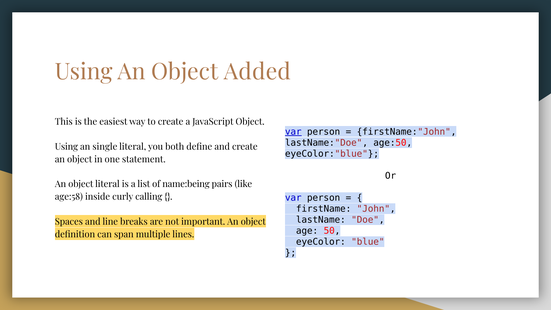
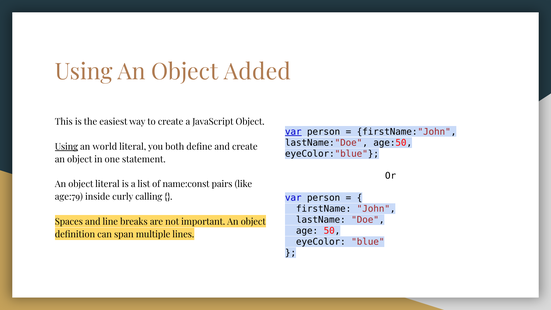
Using underline: none -> present (66, 147)
single: single -> world (105, 147)
name:being: name:being -> name:const (186, 184)
age:58: age:58 -> age:79 (69, 197)
